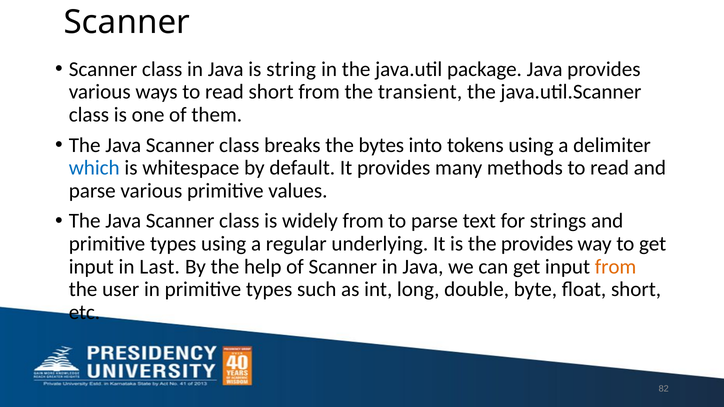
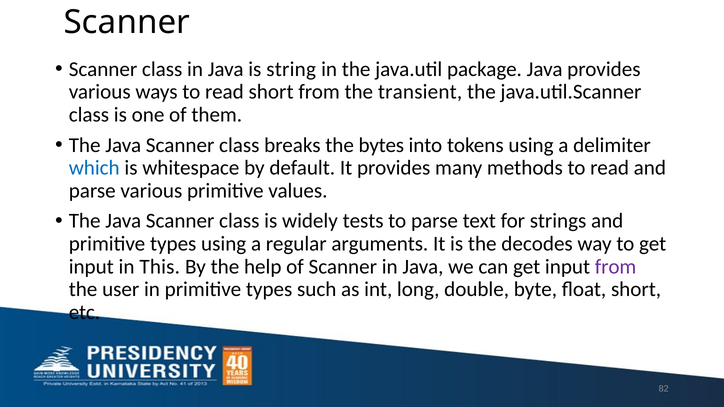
widely from: from -> tests (363, 221)
underlying: underlying -> arguments (380, 244)
the provides: provides -> decodes (537, 244)
Last: Last -> This (160, 267)
from colour: orange -> purple (616, 267)
